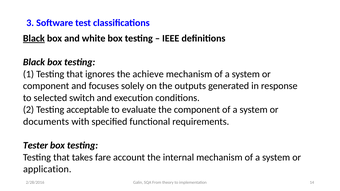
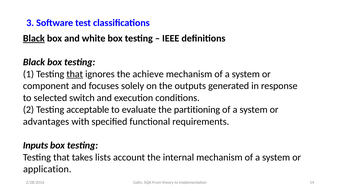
that underline: none -> present (75, 74)
the component: component -> partitioning (197, 110)
documents: documents -> advantages (46, 122)
Tester: Tester -> Inputs (35, 146)
fare: fare -> lists (103, 157)
